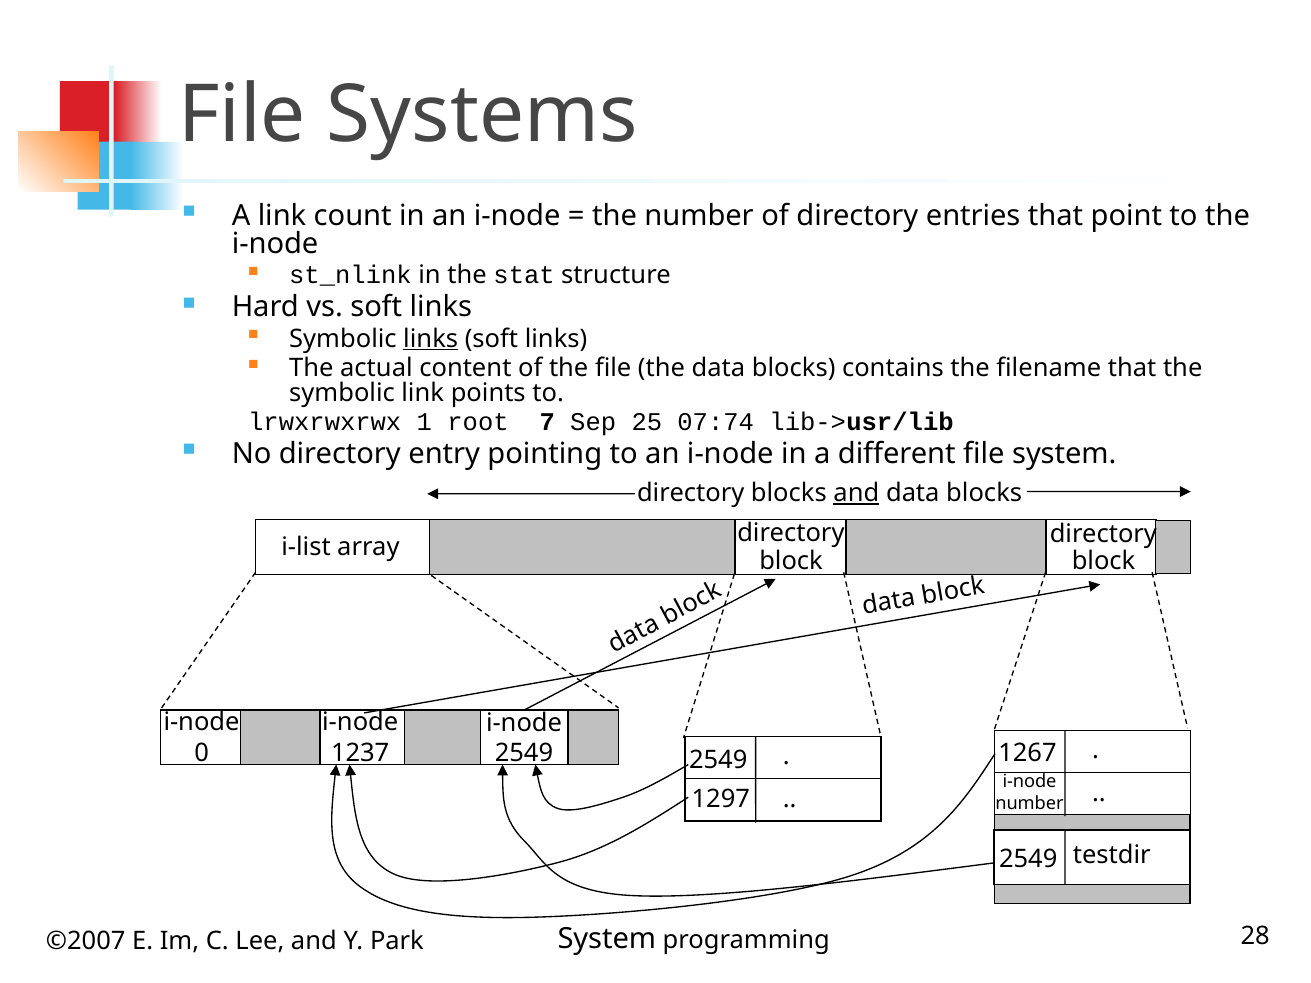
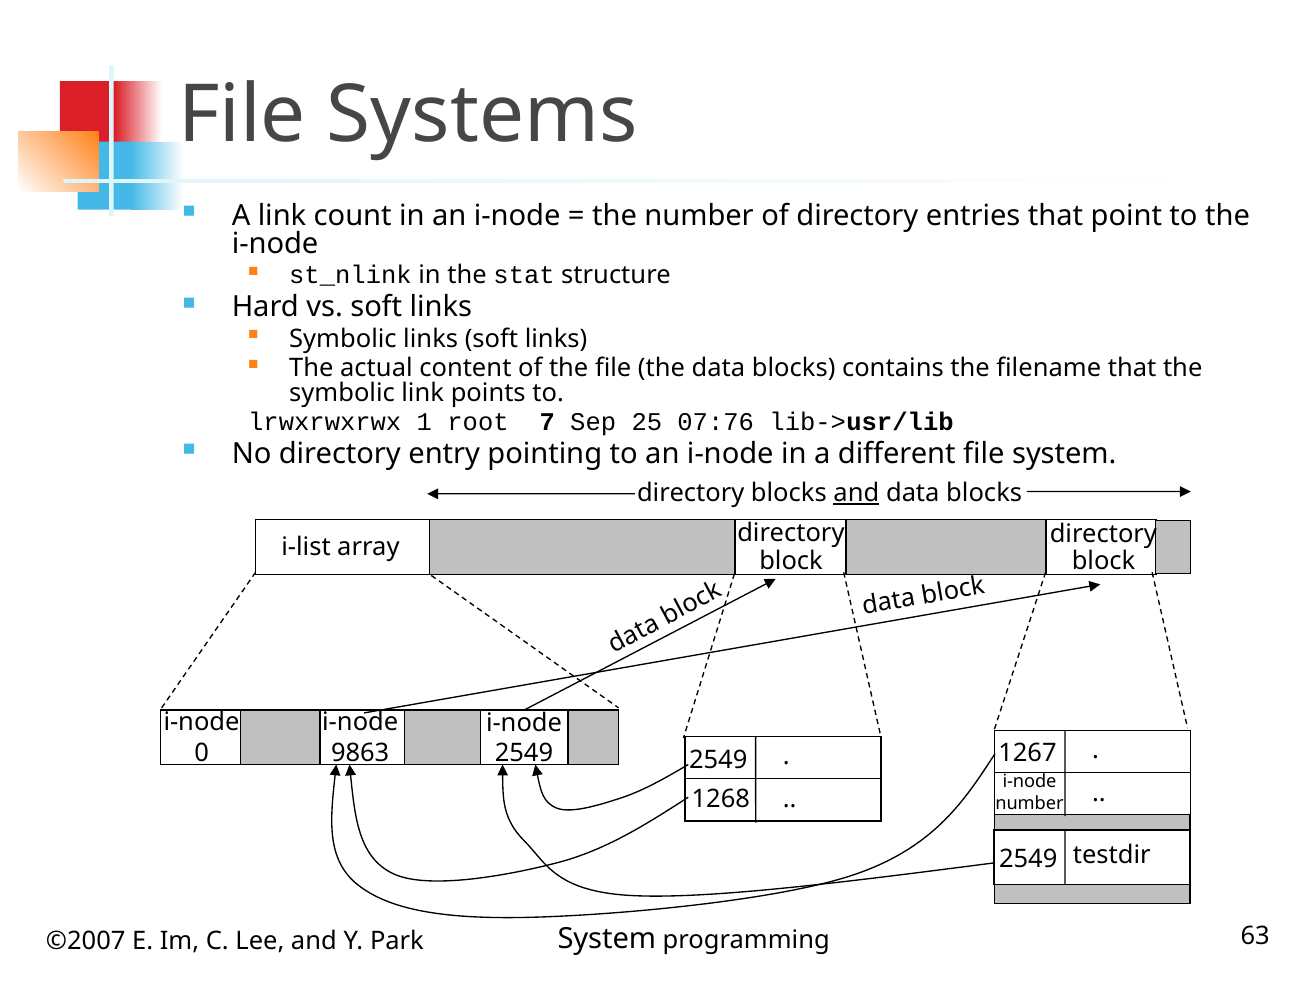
links underline: present -> none (431, 339)
07:74: 07:74 -> 07:76 (716, 422)
1237: 1237 -> 9863 (360, 753)
1297: 1297 -> 1268 (721, 799)
28: 28 -> 63 (1255, 936)
